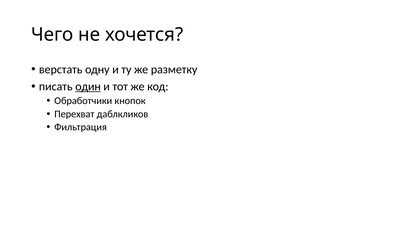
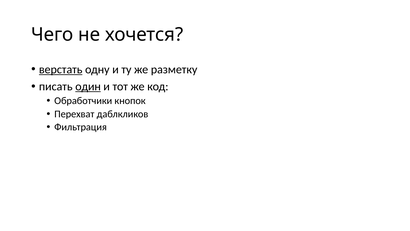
верстать underline: none -> present (61, 69)
